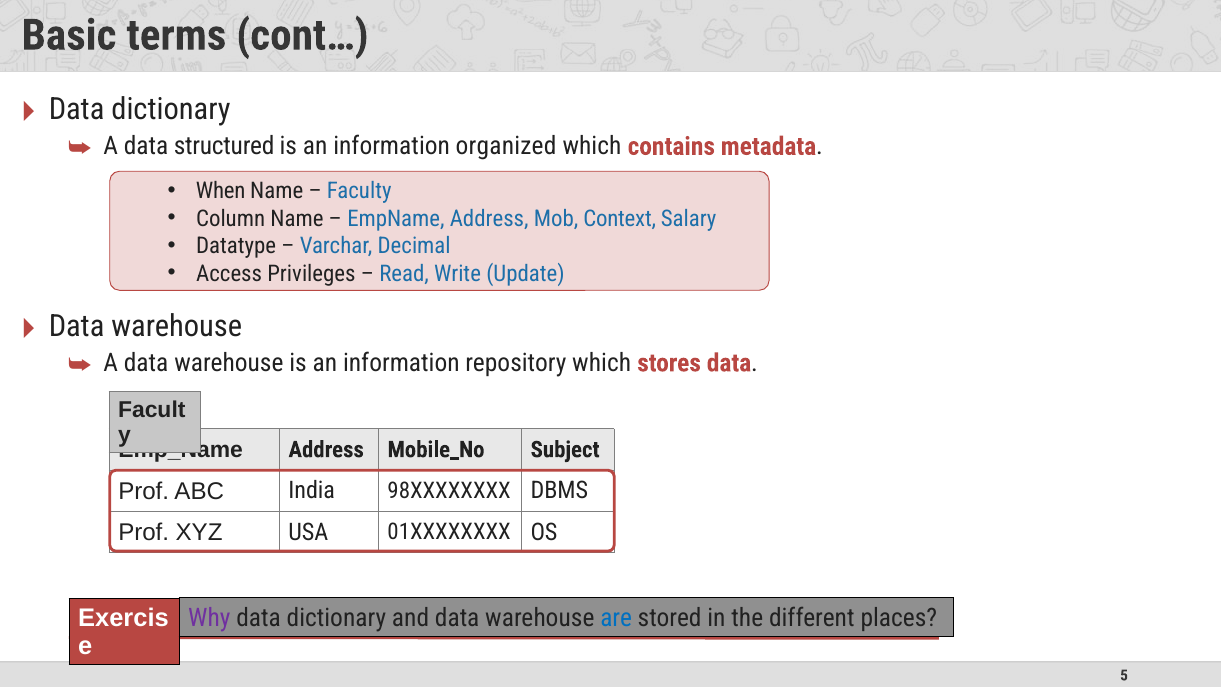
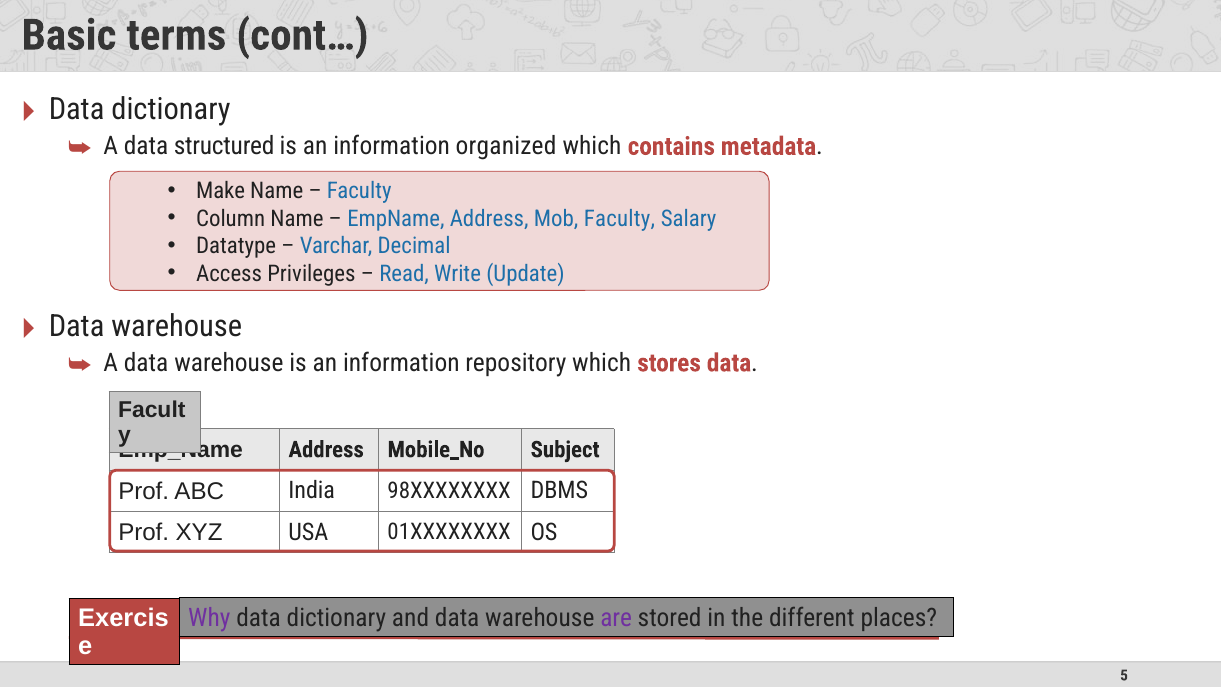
When: When -> Make (221, 191)
Mob Context: Context -> Faculty (619, 219)
are colour: blue -> purple (616, 617)
